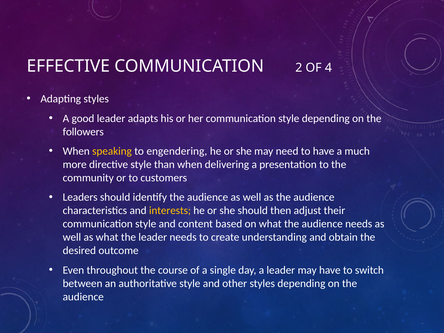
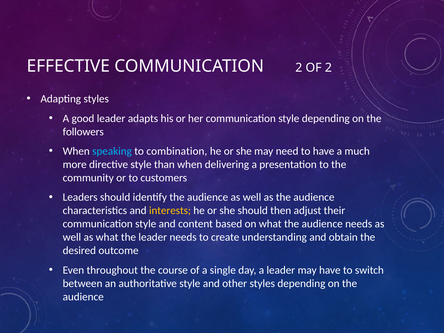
OF 4: 4 -> 2 (328, 68)
speaking colour: yellow -> light blue (112, 151)
engendering: engendering -> combination (177, 151)
